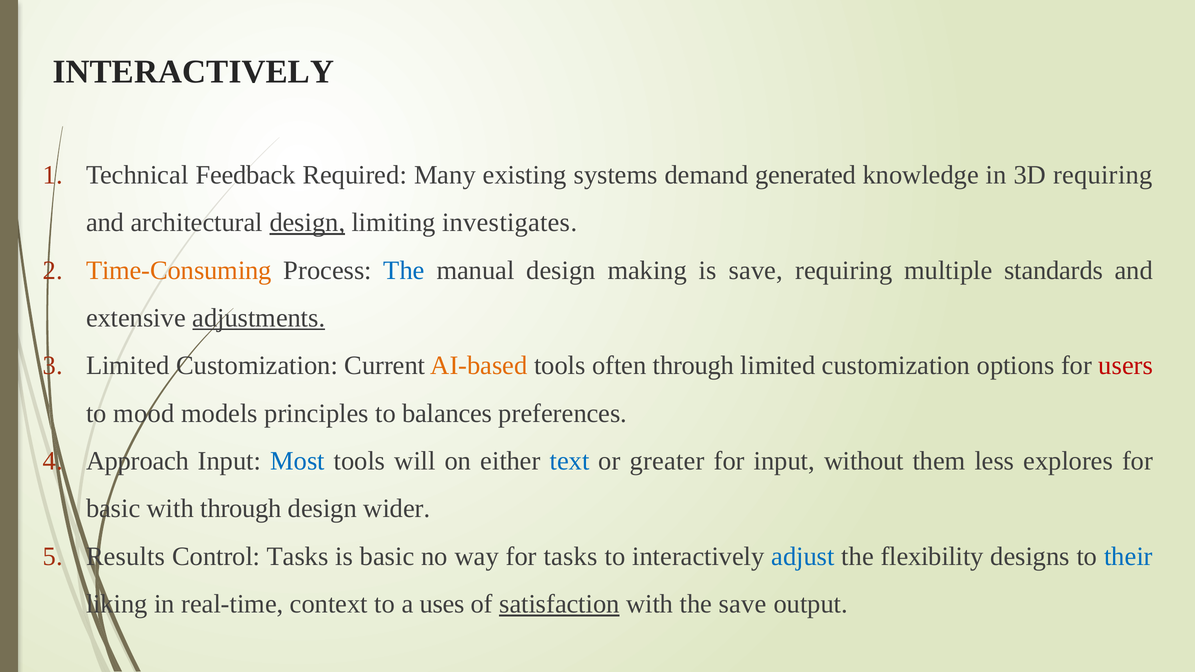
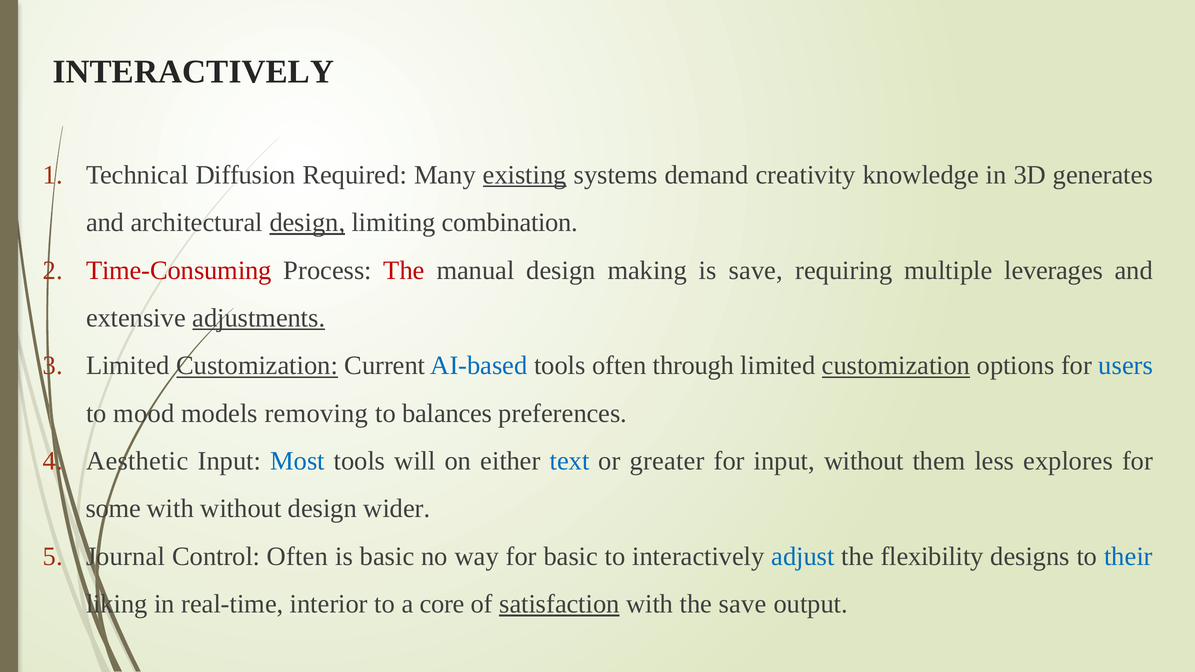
Feedback: Feedback -> Diffusion (246, 175)
existing underline: none -> present (525, 175)
generated: generated -> creativity (806, 175)
3D requiring: requiring -> generates (1103, 175)
investigates: investigates -> combination (510, 223)
Time-Consuming colour: orange -> red (179, 270)
The colour: blue -> red (404, 270)
standards: standards -> leverages (1054, 270)
Customization underline: none -> present (257, 366)
AI-based colour: orange -> blue (479, 366)
customization underline: none -> present (896, 366)
users colour: red -> blue (1126, 366)
principles: principles -> removing (316, 413)
Approach: Approach -> Aesthetic (137, 461)
basic: basic -> some (113, 509)
with through: through -> without (241, 509)
Results: Results -> Journal (126, 557)
Control Tasks: Tasks -> Often (298, 557)
for tasks: tasks -> basic (571, 557)
context: context -> interior (329, 604)
uses: uses -> core (442, 604)
